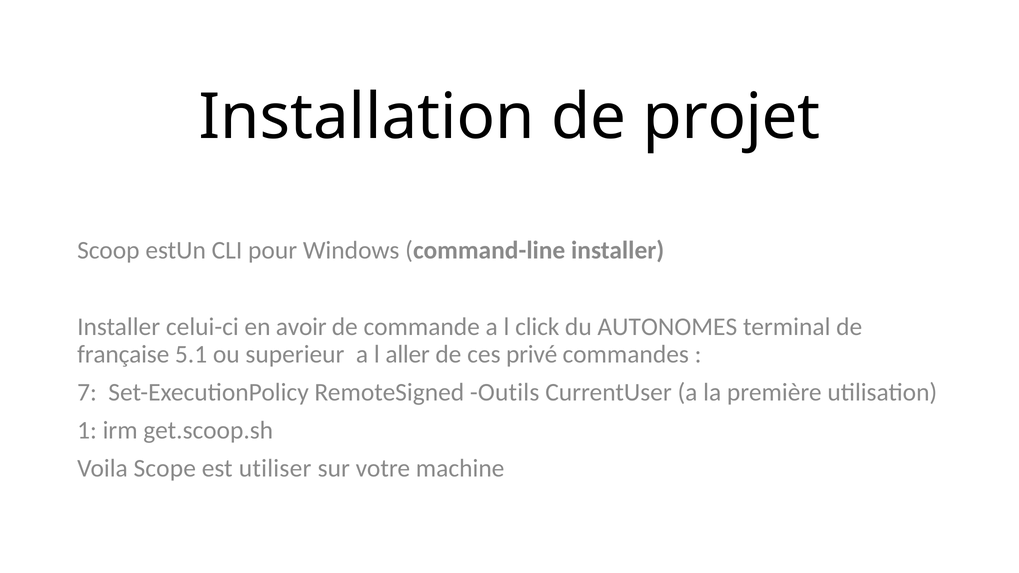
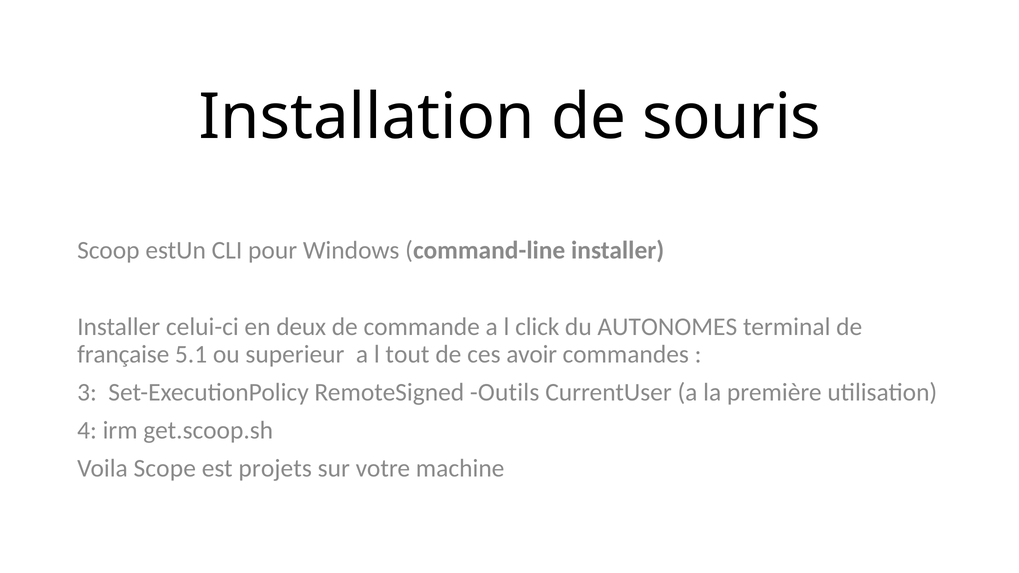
projet: projet -> souris (732, 117)
avoir: avoir -> deux (301, 327)
aller: aller -> tout (407, 354)
privé: privé -> avoir (532, 354)
7: 7 -> 3 (87, 392)
1: 1 -> 4 (87, 430)
utiliser: utiliser -> projets (275, 469)
